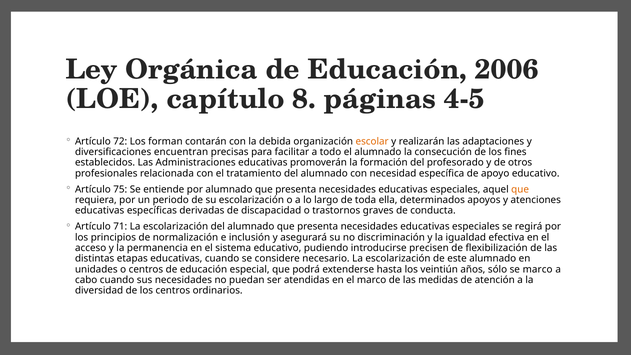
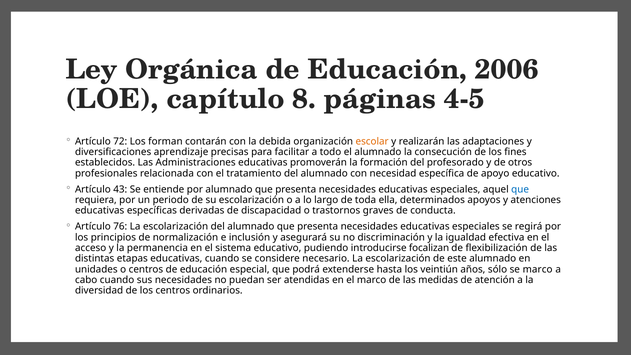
encuentran: encuentran -> aprendizaje (181, 152)
75: 75 -> 43 (120, 189)
que colour: orange -> blue (520, 189)
71: 71 -> 76 (120, 227)
precisen: precisen -> focalizan (429, 248)
